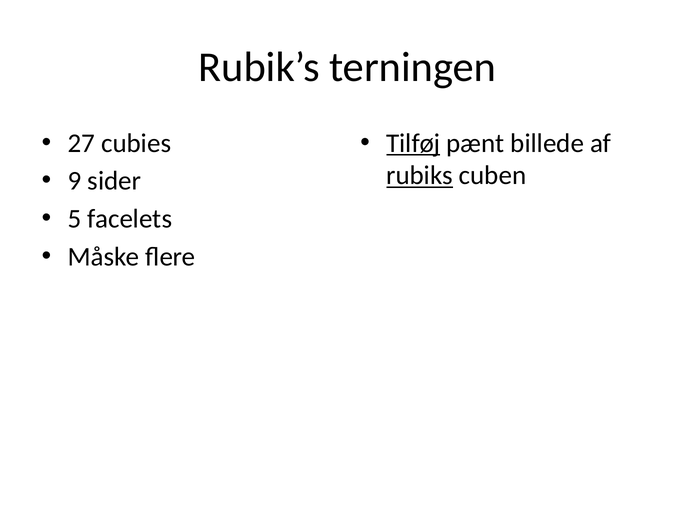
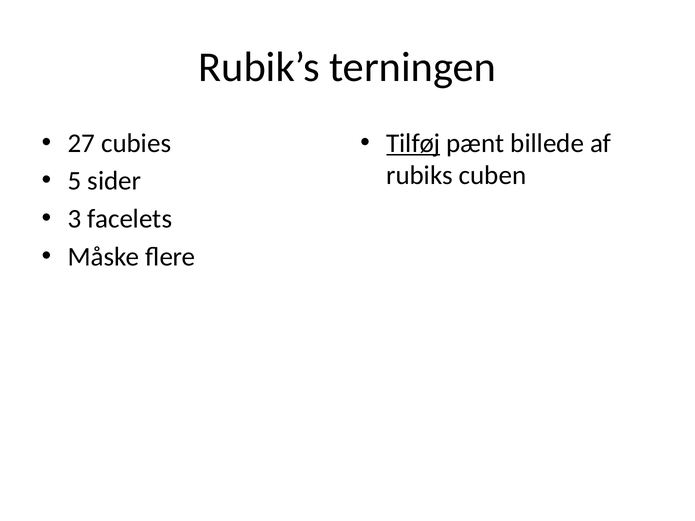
rubiks underline: present -> none (420, 176)
9: 9 -> 5 (75, 181)
5: 5 -> 3 (75, 219)
